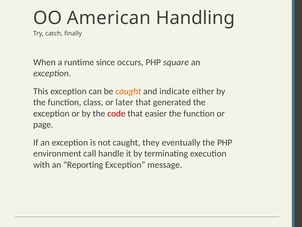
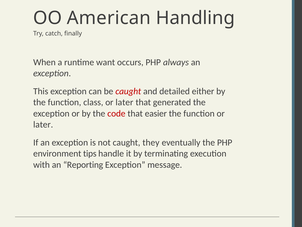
since: since -> want (106, 62)
square: square -> always (176, 62)
caught colour: orange -> red (128, 91)
indicate: indicate -> detailed (175, 91)
page: page -> later (43, 124)
call: call -> tips (90, 153)
